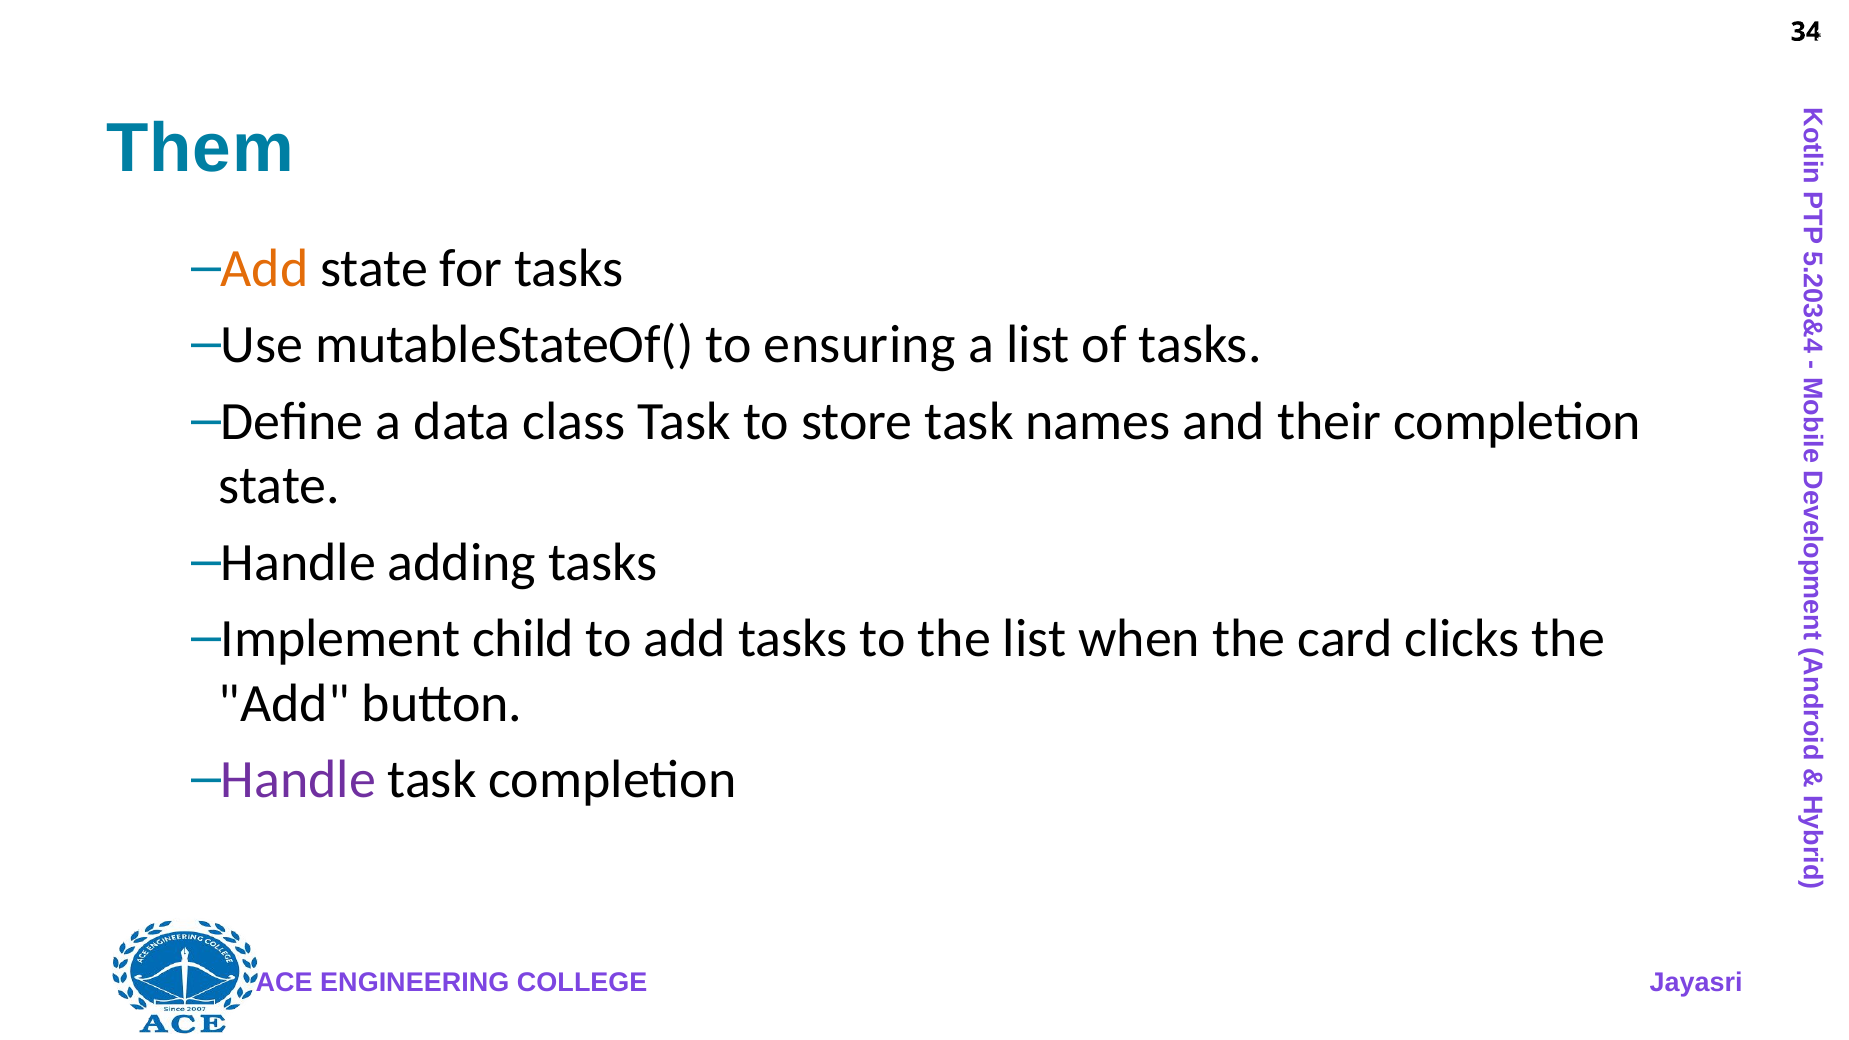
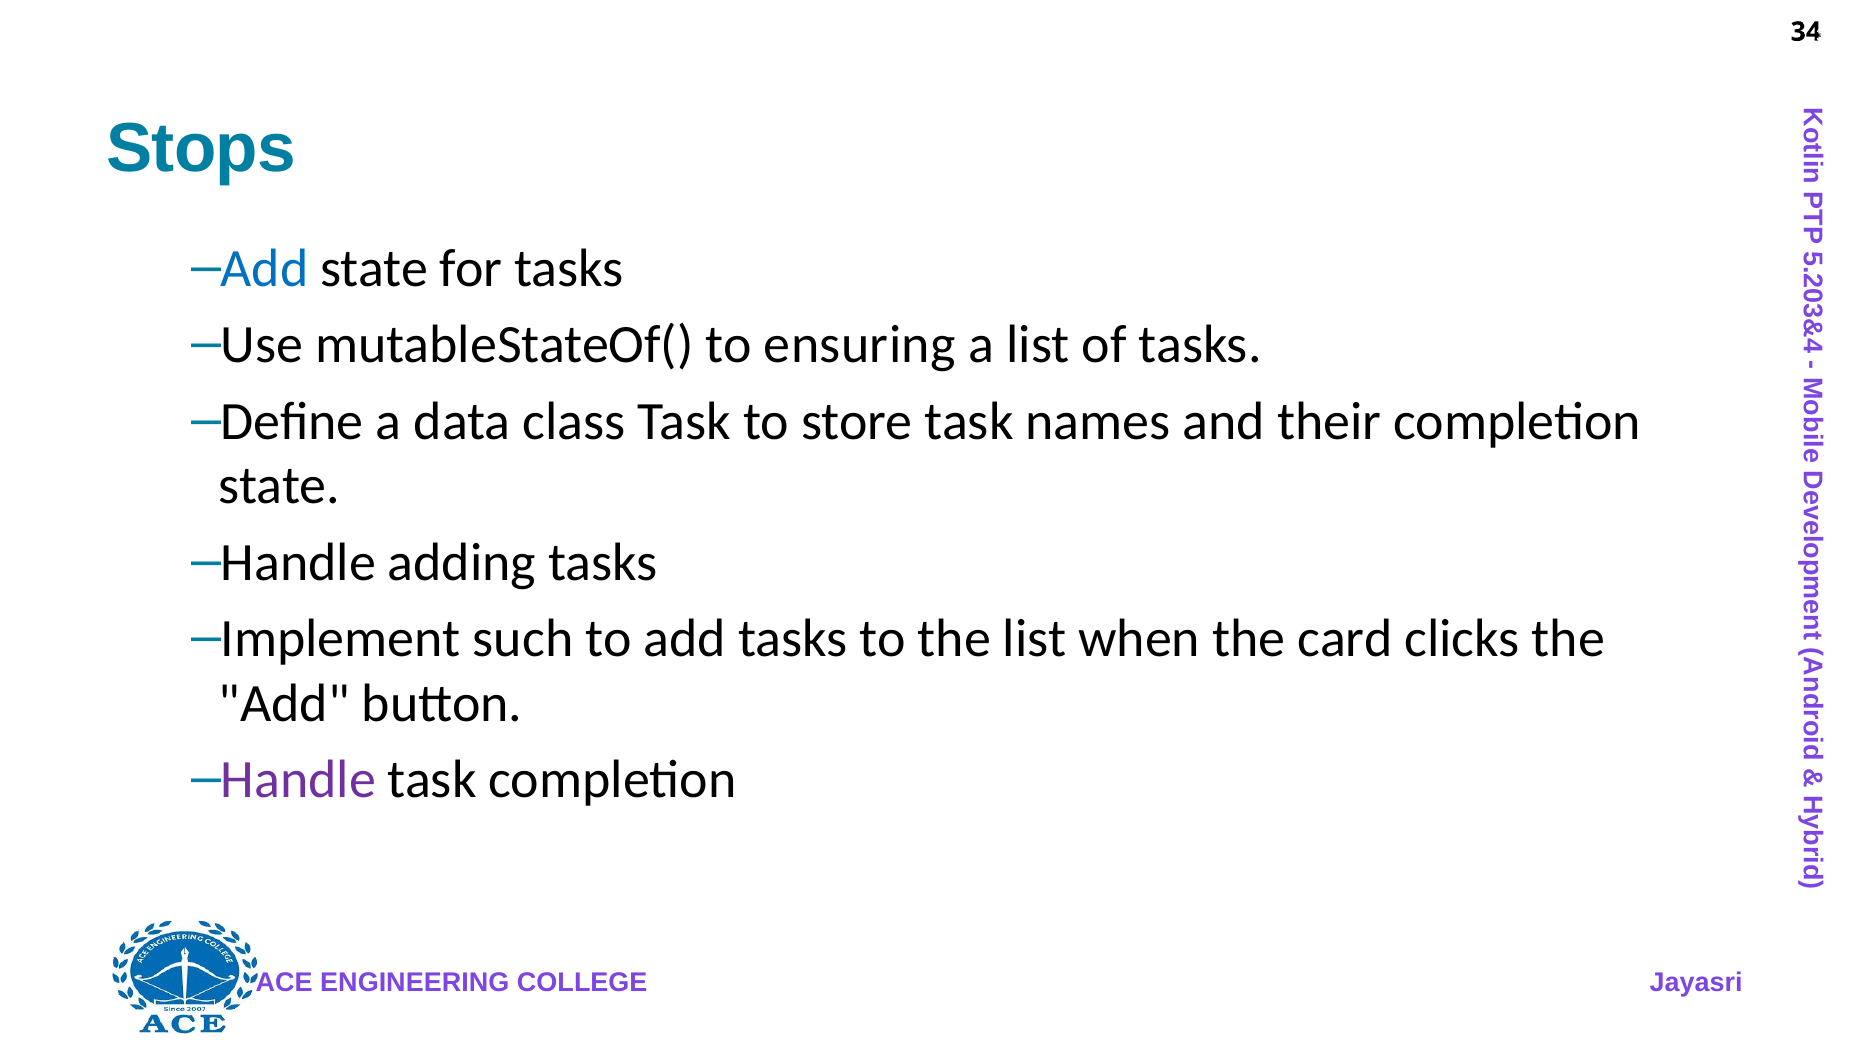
Them: Them -> Stops (201, 148)
Add colour: orange -> blue (265, 269)
child: child -> such (523, 639)
